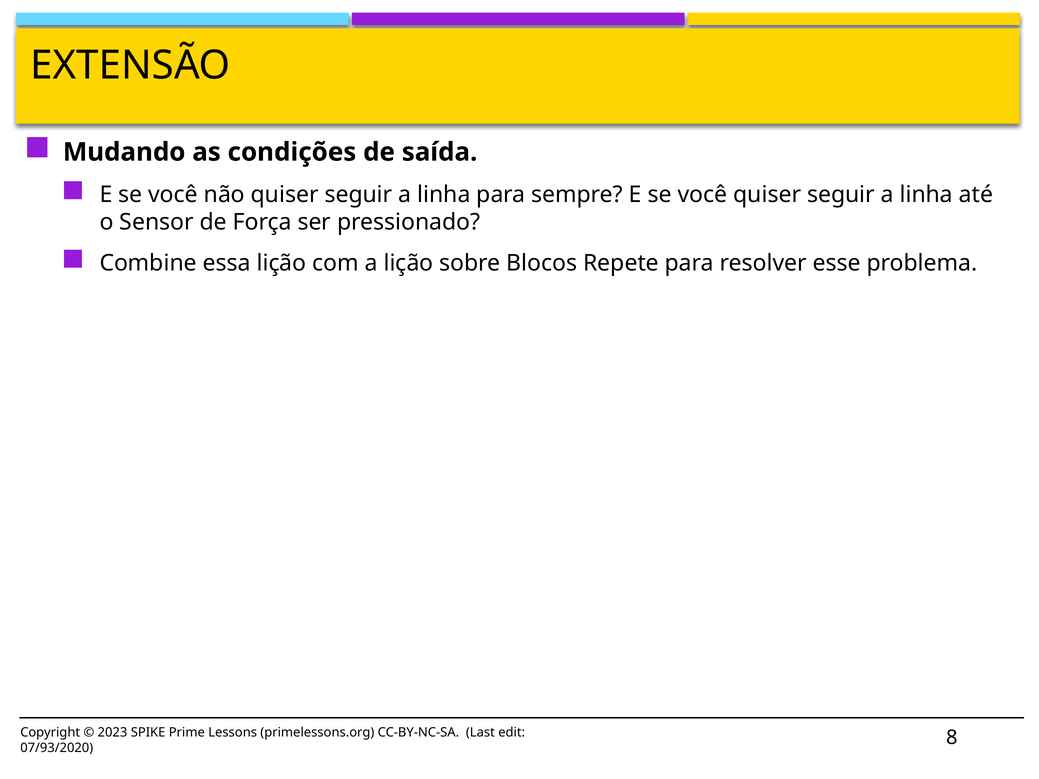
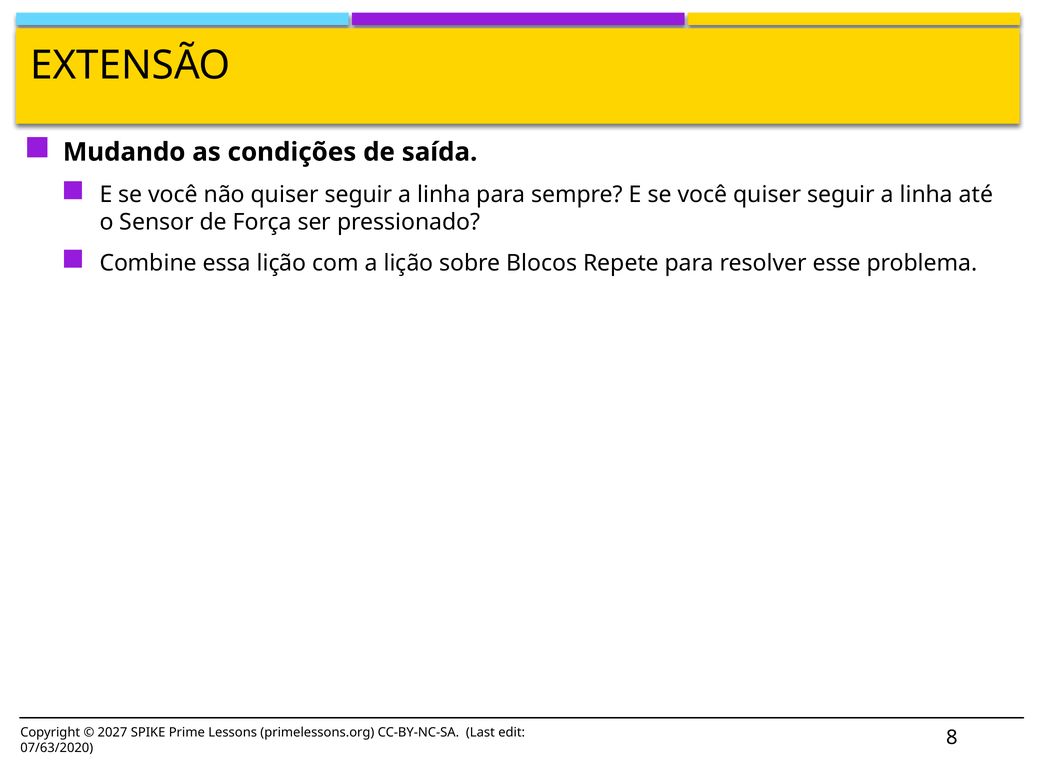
2023: 2023 -> 2027 (112, 733)
07/93/2020: 07/93/2020 -> 07/63/2020 (57, 748)
